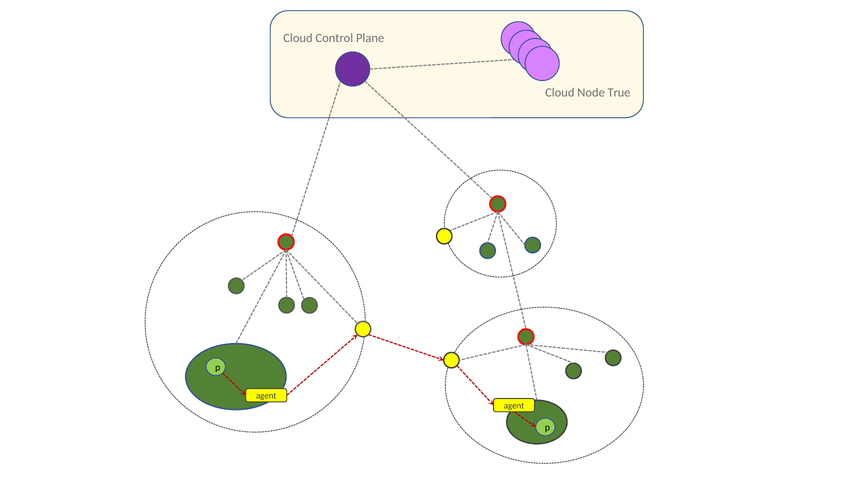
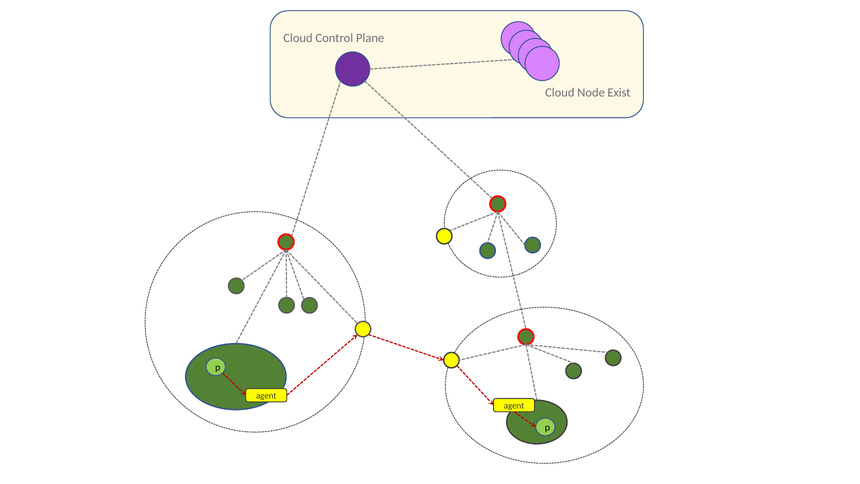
True: True -> Exist (619, 92)
